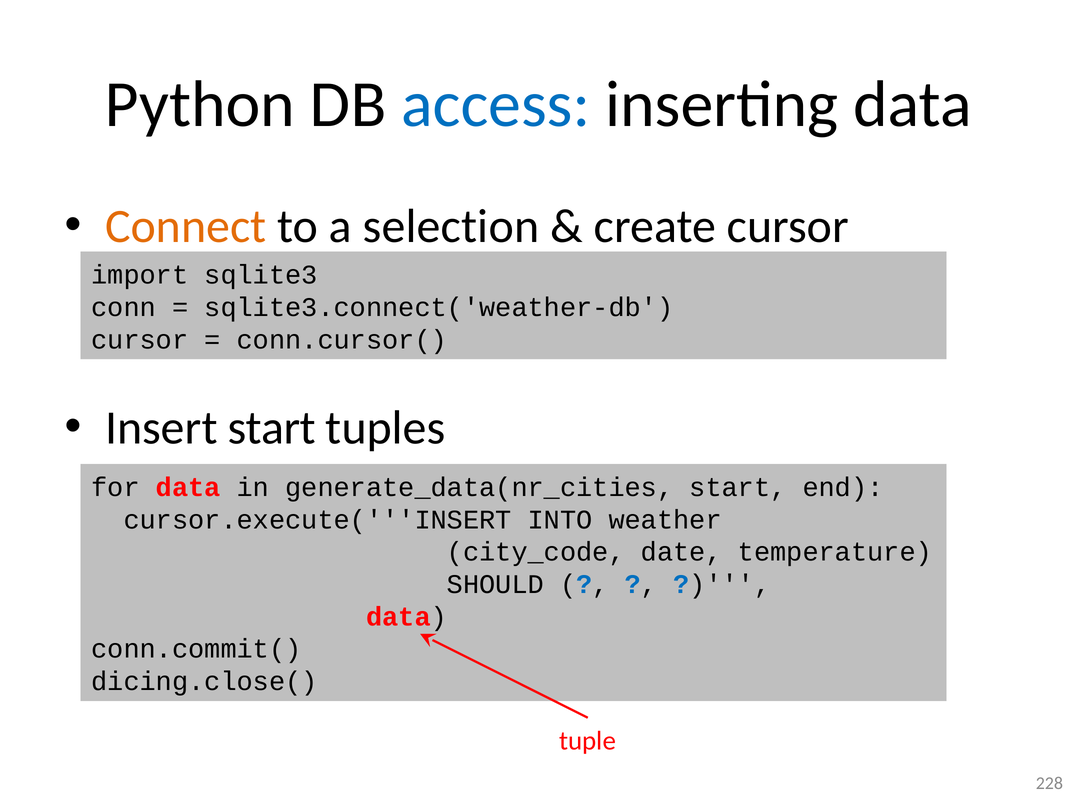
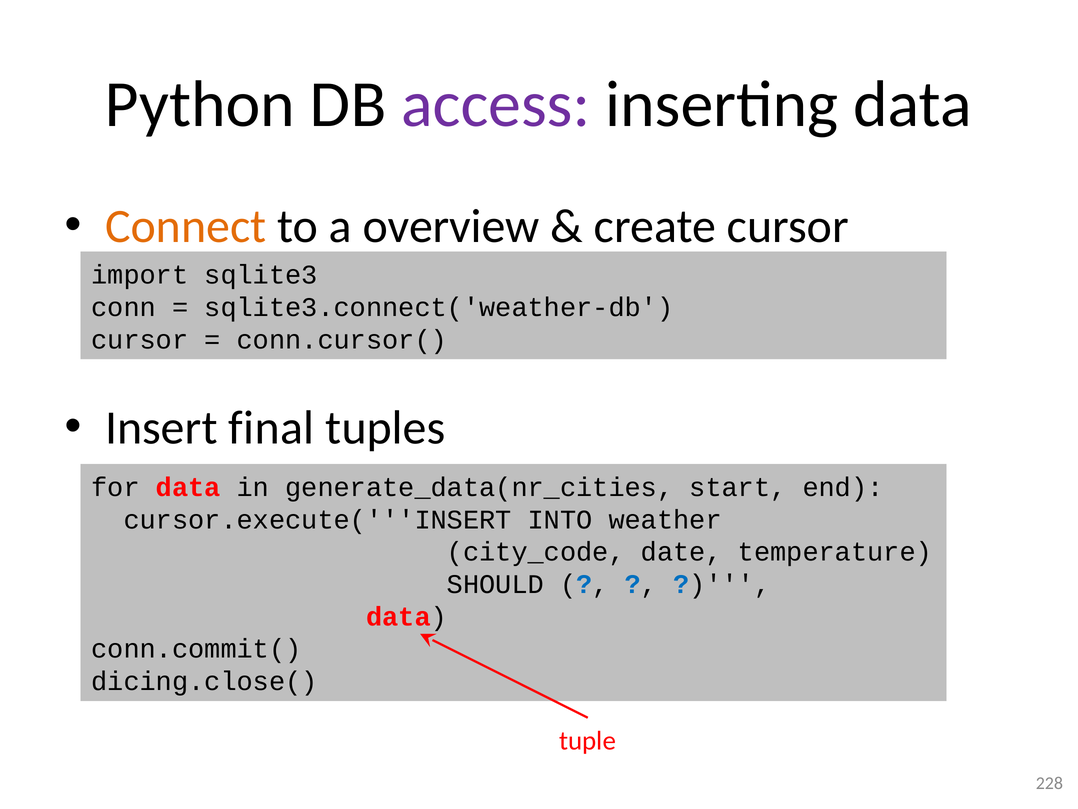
access colour: blue -> purple (496, 104)
selection: selection -> overview (451, 226)
Insert start: start -> final (271, 427)
